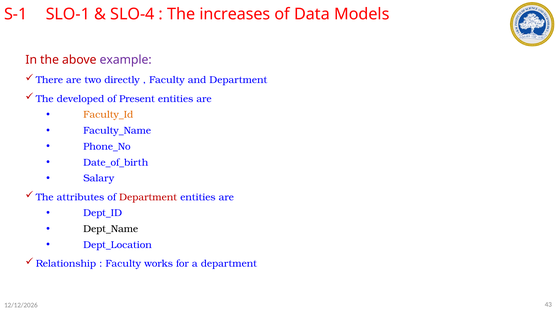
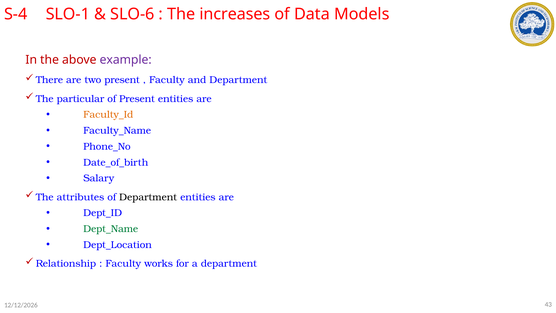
S-1: S-1 -> S-4 (16, 14)
SLO-4: SLO-4 -> SLO-6 (132, 14)
two directly: directly -> present (122, 80)
developed: developed -> particular (80, 99)
Department colour: red -> black (148, 197)
Dept_Name colour: black -> green (111, 229)
